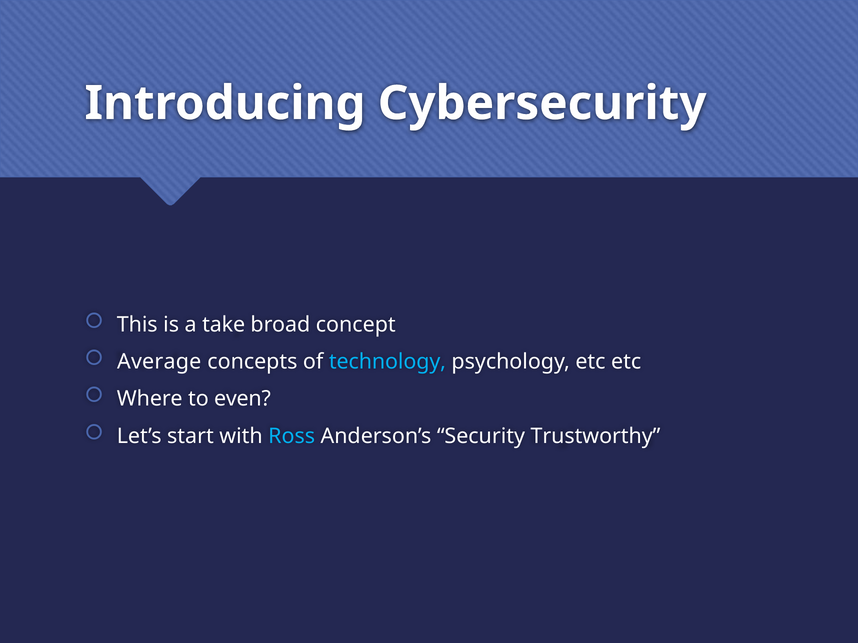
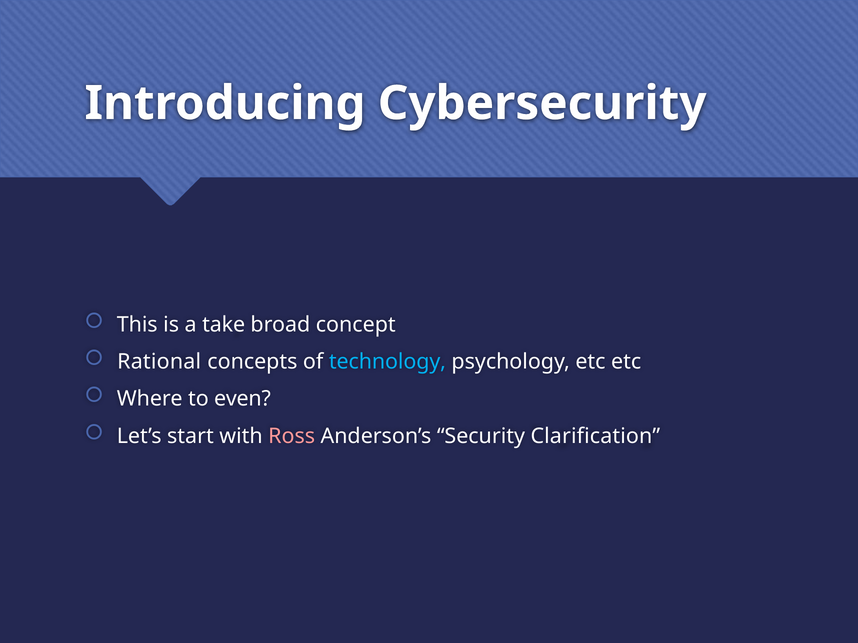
Average: Average -> Rational (159, 362)
Ross colour: light blue -> pink (292, 436)
Trustworthy: Trustworthy -> Clarification (595, 436)
